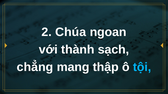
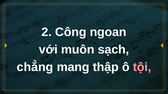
Chúa: Chúa -> Công (71, 32)
thành: thành -> muôn (78, 50)
tội colour: light blue -> pink (142, 67)
